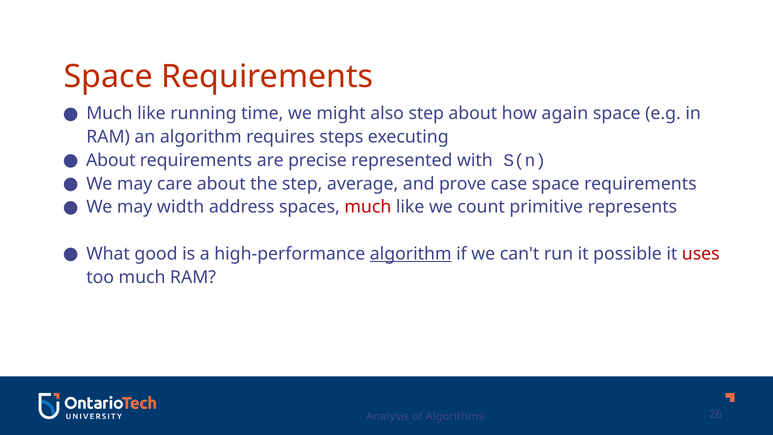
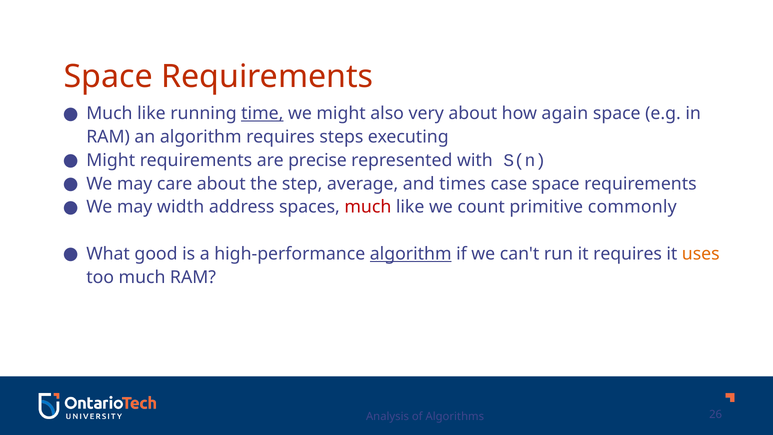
time underline: none -> present (262, 113)
also step: step -> very (426, 113)
About: About -> Might (111, 160)
prove: prove -> times (462, 184)
represents: represents -> commonly (632, 207)
it possible: possible -> requires (628, 254)
uses colour: red -> orange (701, 254)
